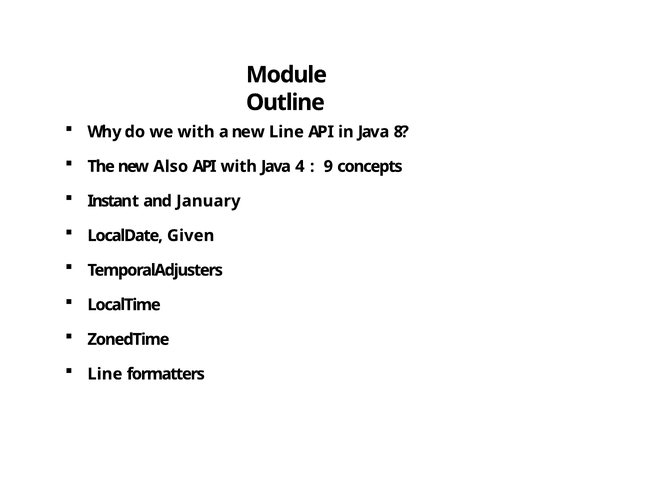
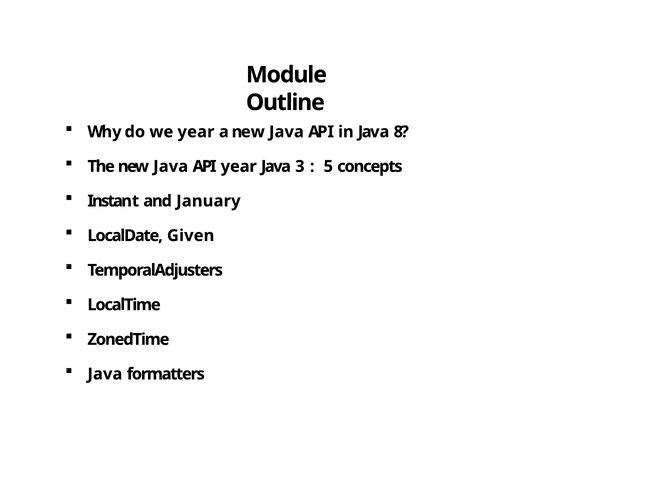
we with: with -> year (196, 132)
a new Line: Line -> Java (286, 132)
The new Also: Also -> Java (171, 166)
API with: with -> year (239, 166)
4: 4 -> 3 (300, 166)
9: 9 -> 5 (328, 166)
Line: Line -> Java (105, 374)
